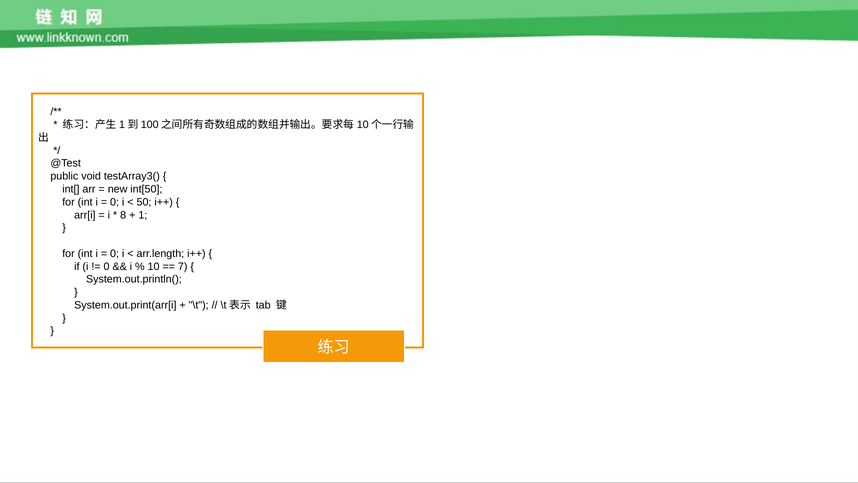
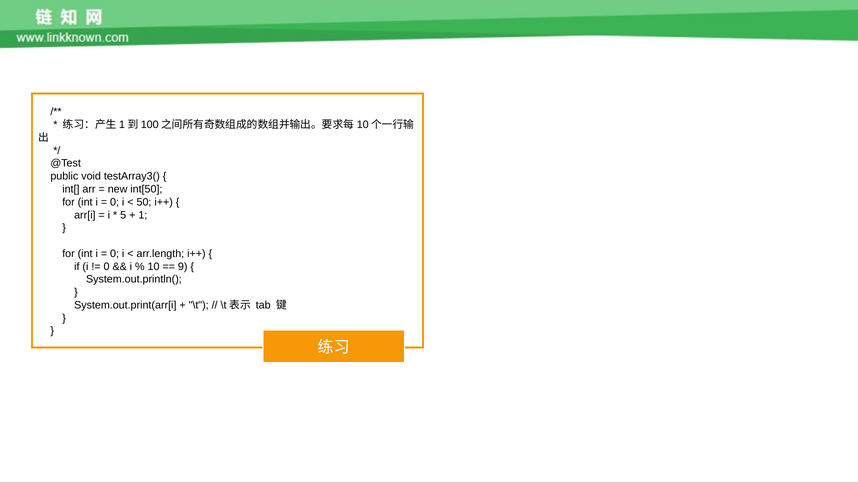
8: 8 -> 5 (123, 215)
7: 7 -> 9 (183, 266)
